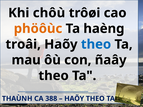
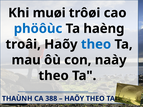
chôù: chôù -> muøi (49, 13)
phöôùc colour: orange -> blue (38, 29)
ñaây: ñaây -> naày (111, 60)
